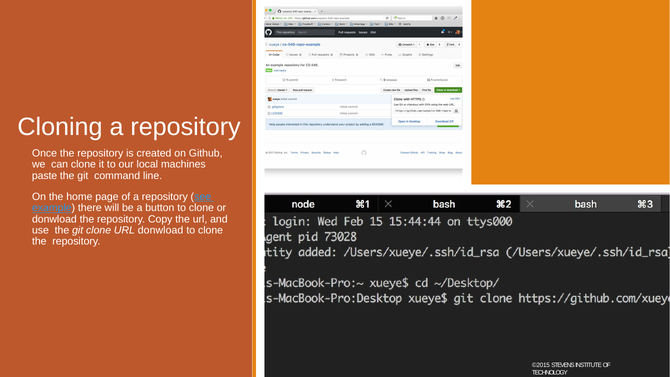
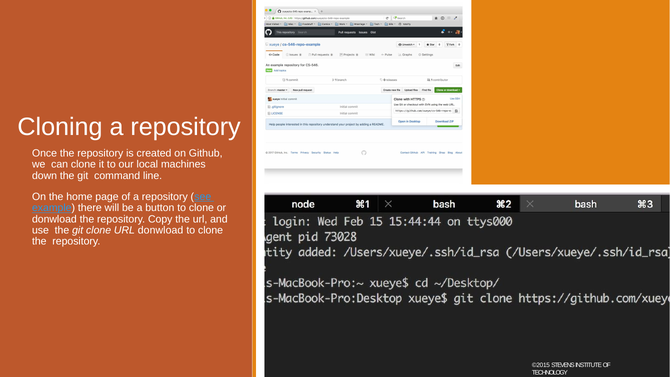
paste: paste -> down (45, 176)
